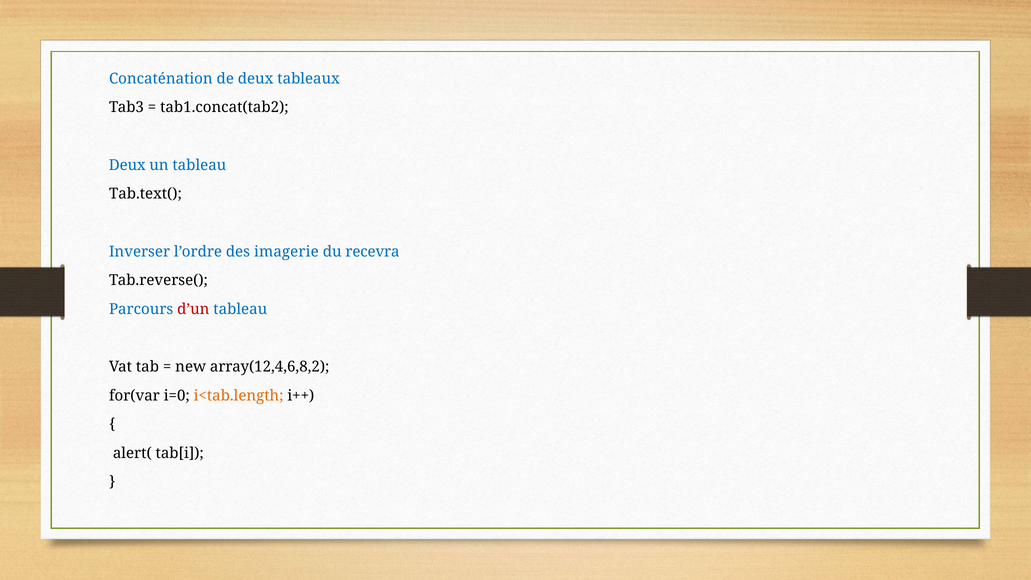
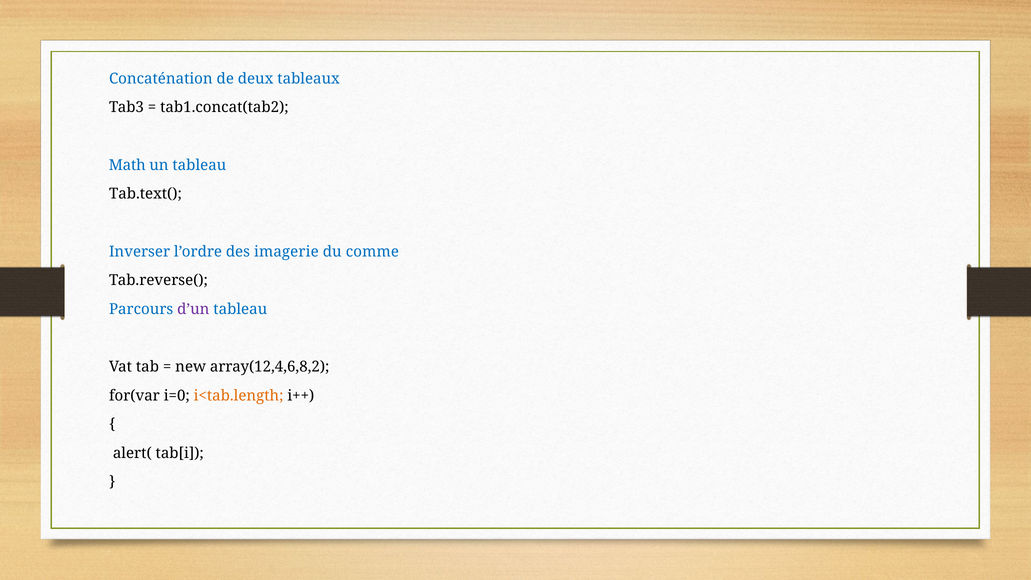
Deux: Deux -> Math (127, 165)
recevra: recevra -> comme (372, 252)
d’un colour: red -> purple (193, 309)
